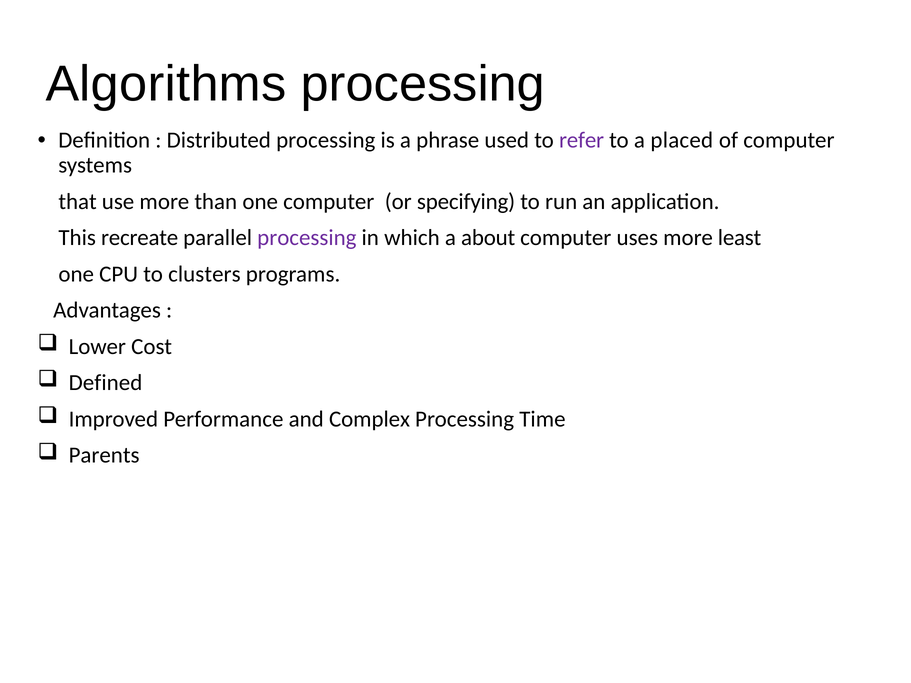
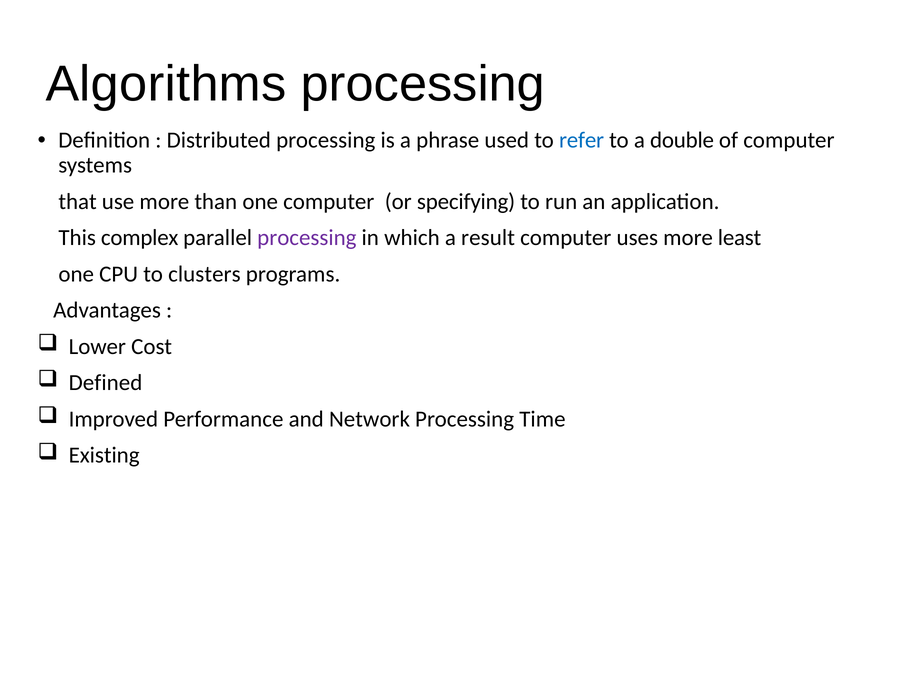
refer colour: purple -> blue (582, 140)
placed: placed -> double (682, 140)
recreate: recreate -> complex (140, 238)
about: about -> result (488, 238)
Complex: Complex -> Network (369, 419)
Parents: Parents -> Existing (104, 455)
